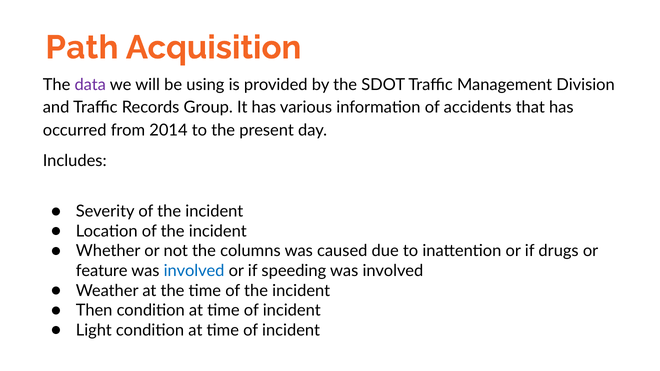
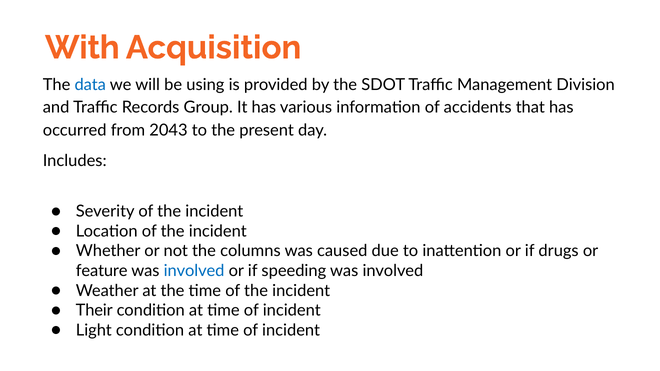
Path: Path -> With (82, 48)
data colour: purple -> blue (90, 85)
2014: 2014 -> 2043 (168, 130)
Then: Then -> Their (94, 311)
